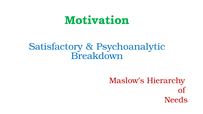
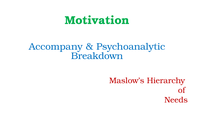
Satisfactory: Satisfactory -> Accompany (56, 47)
